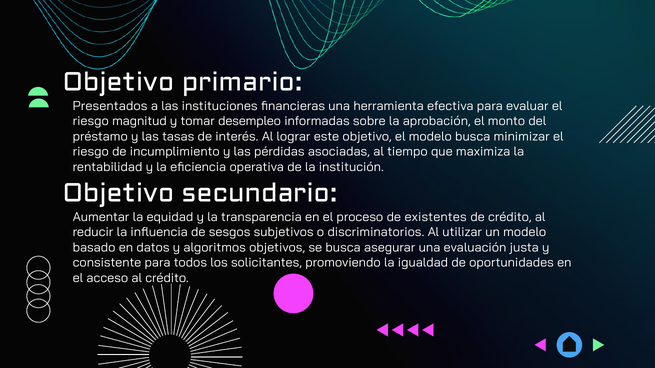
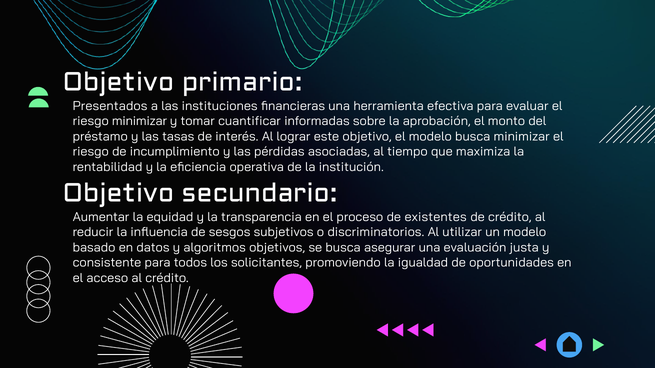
riesgo magnitud: magnitud -> minimizar (139, 121)
desempleo: desempleo -> cuantificar (250, 121)
